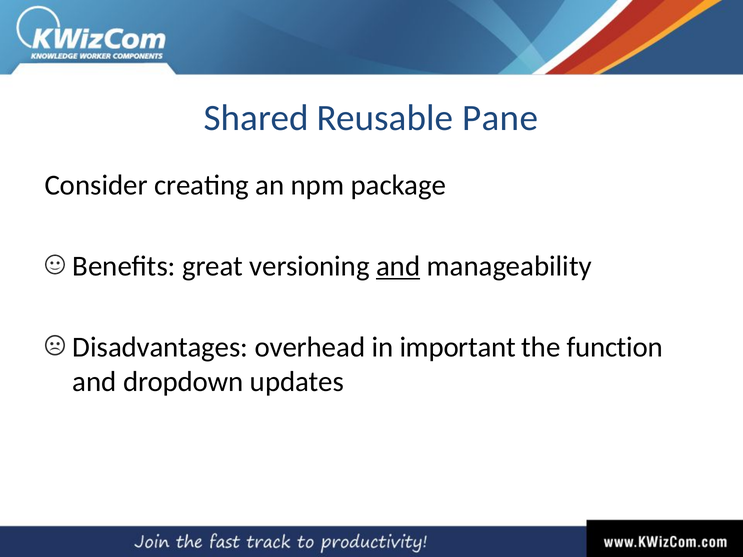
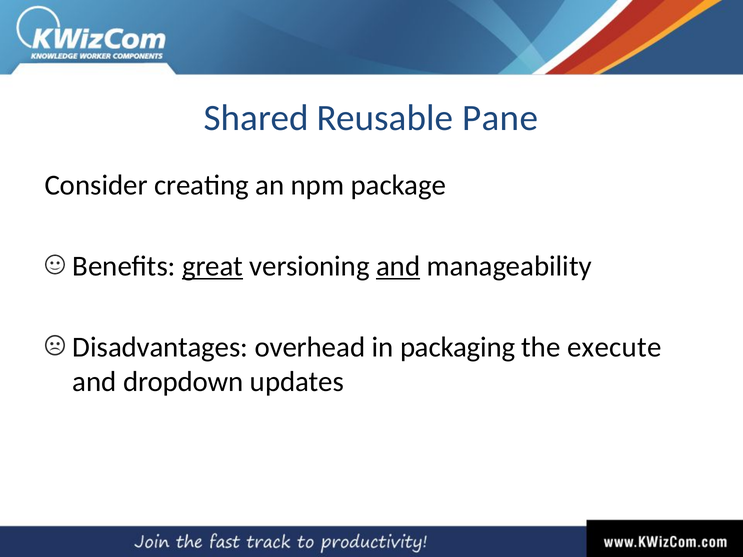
great underline: none -> present (213, 266)
important: important -> packaging (458, 347)
function: function -> execute (614, 347)
